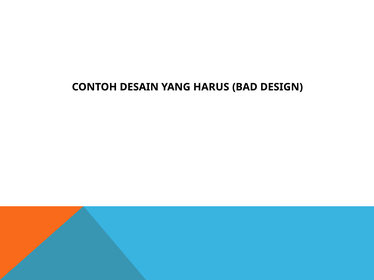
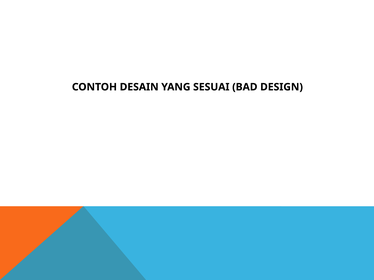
HARUS: HARUS -> SESUAI (211, 87)
